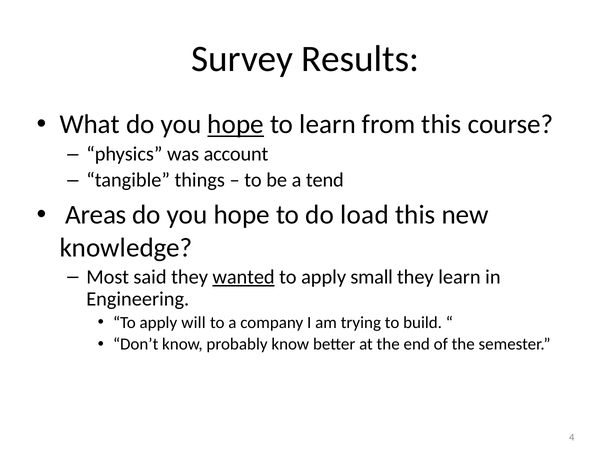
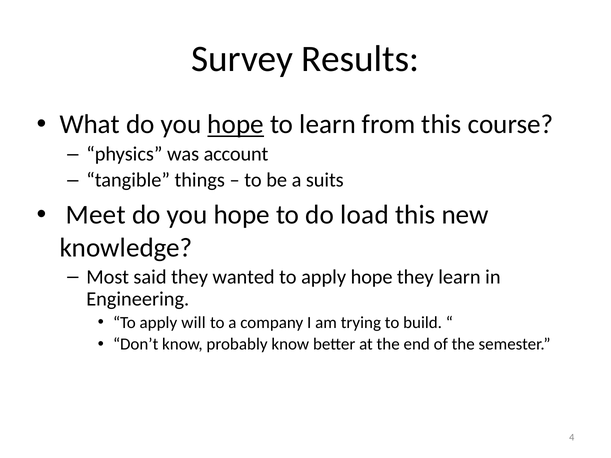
tend: tend -> suits (325, 180)
Areas: Areas -> Meet (96, 215)
wanted underline: present -> none (244, 277)
apply small: small -> hope (372, 277)
